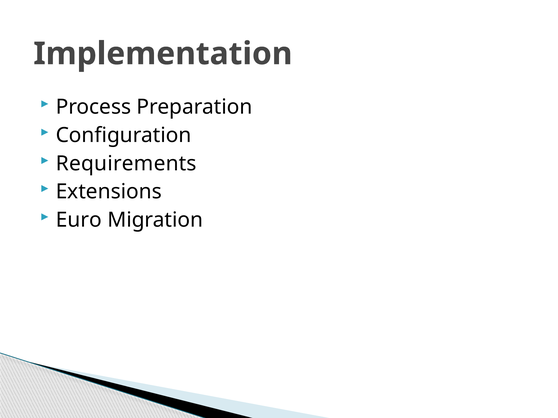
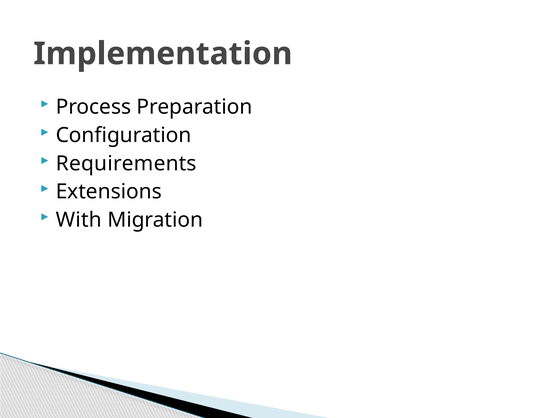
Euro: Euro -> With (79, 220)
